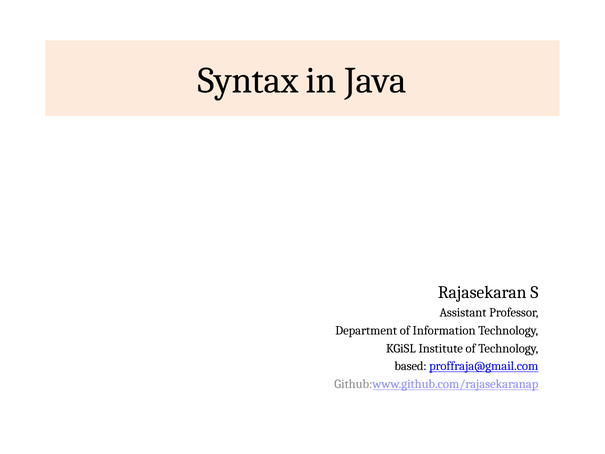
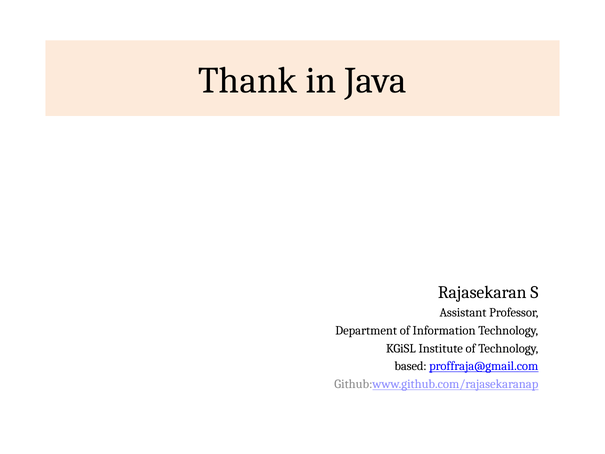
Syntax: Syntax -> Thank (248, 81)
